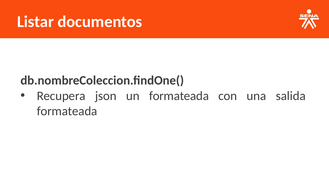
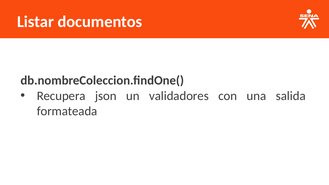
un formateada: formateada -> validadores (179, 96)
